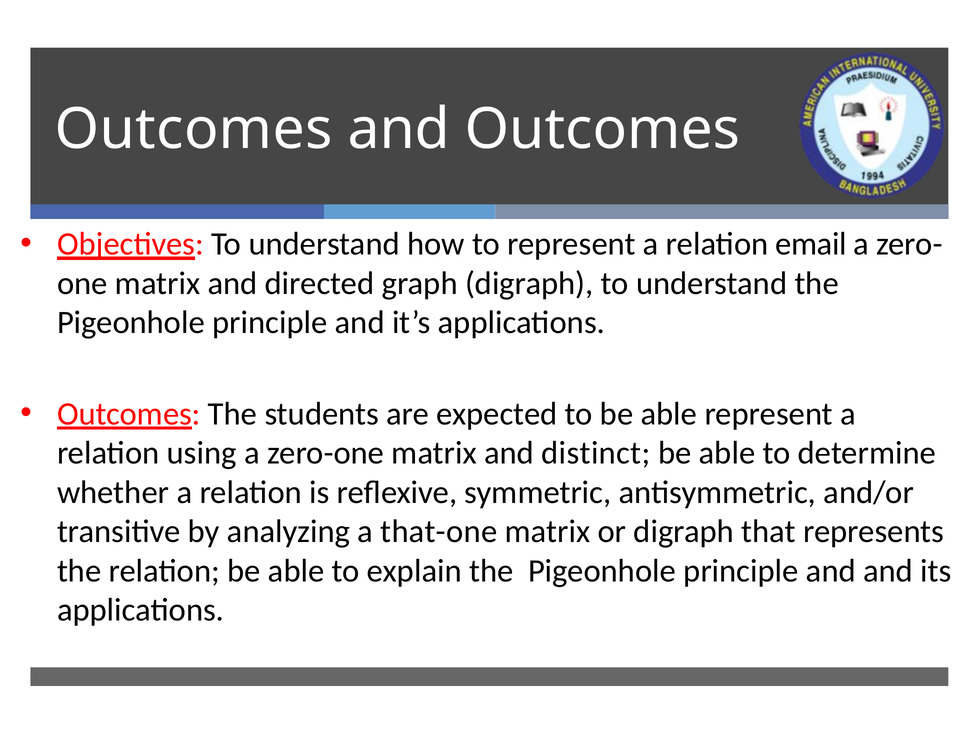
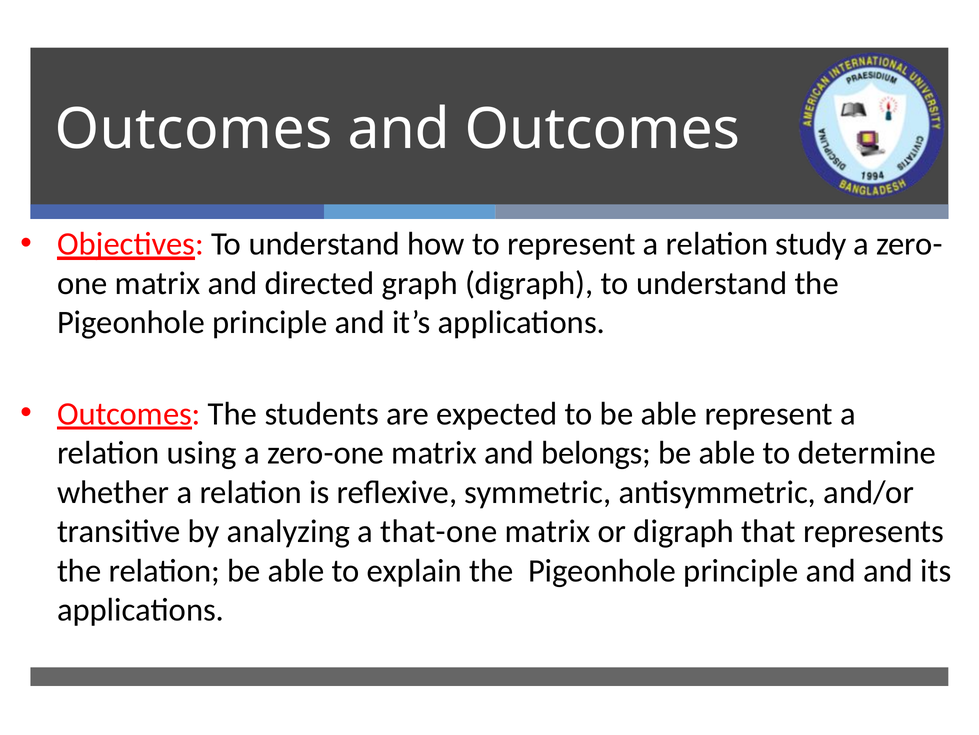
email: email -> study (811, 244)
distinct: distinct -> belongs (596, 453)
